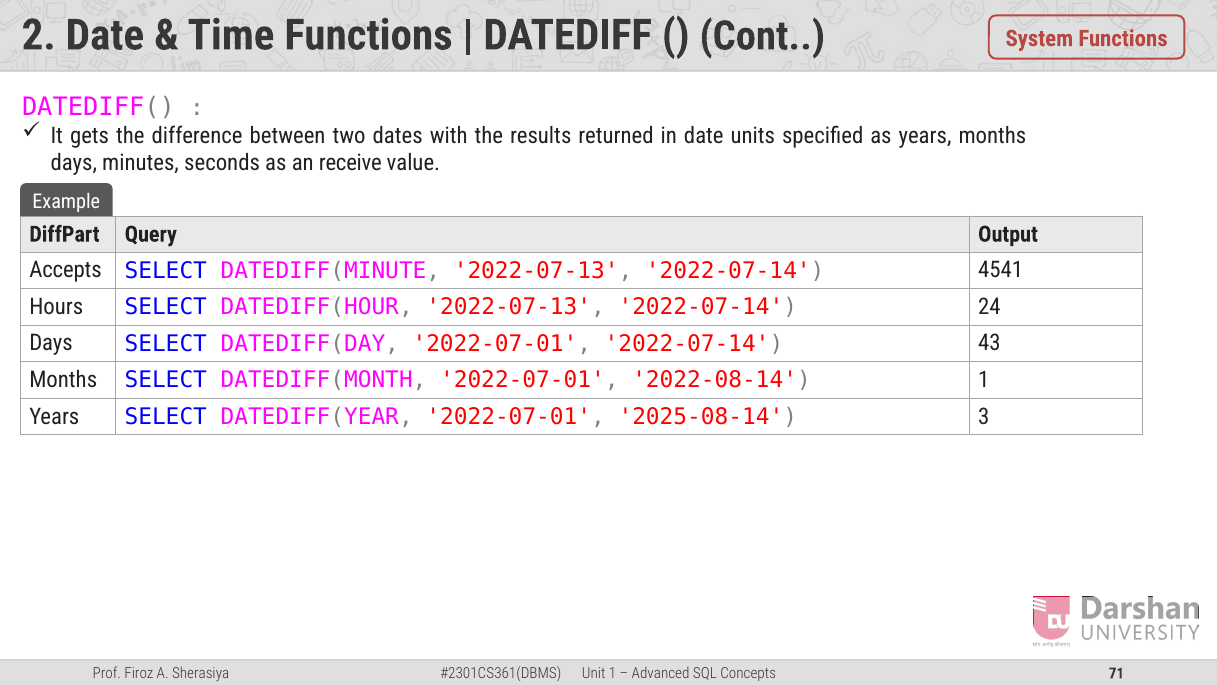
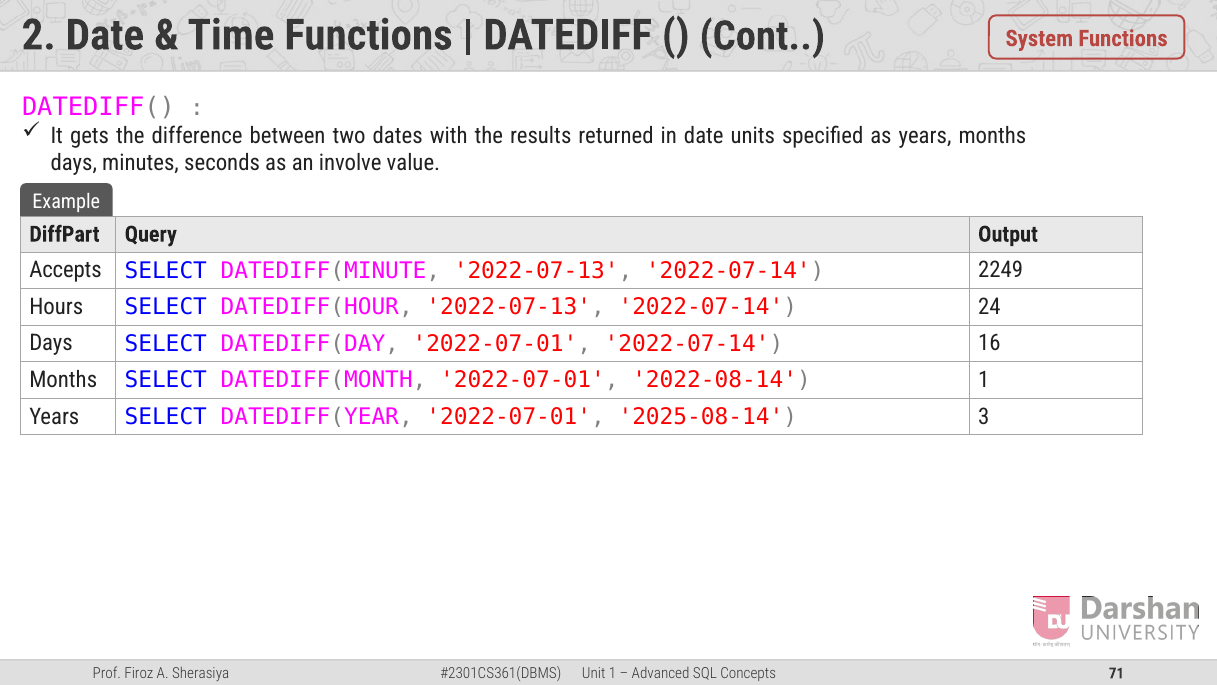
receive: receive -> involve (350, 163)
4541: 4541 -> 2249 (1001, 270)
43: 43 -> 16 (989, 343)
